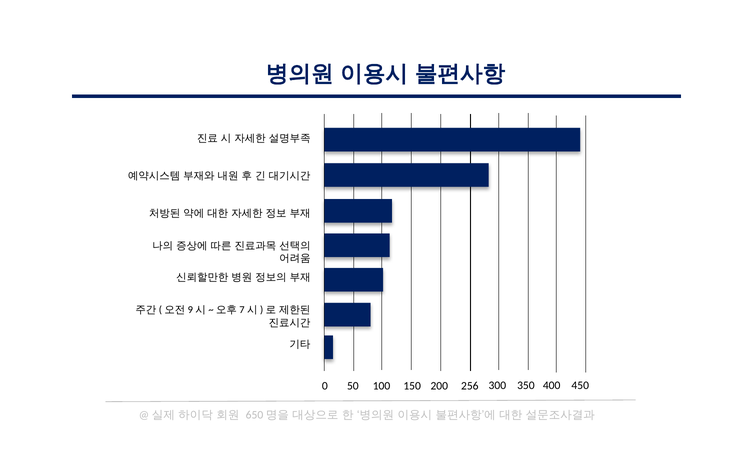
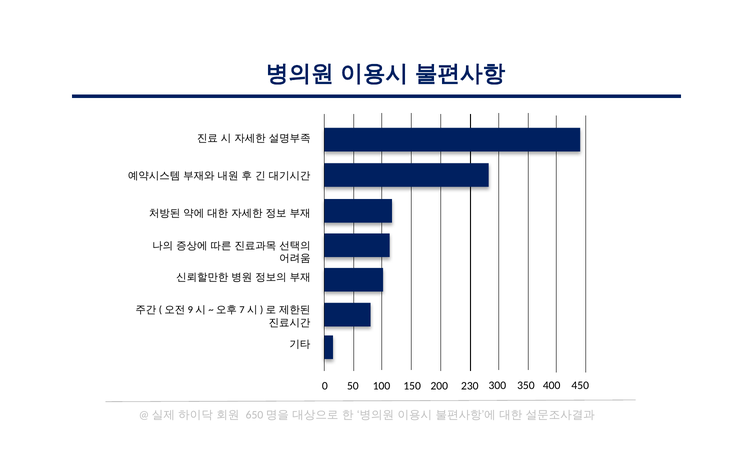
256: 256 -> 230 (470, 385)
